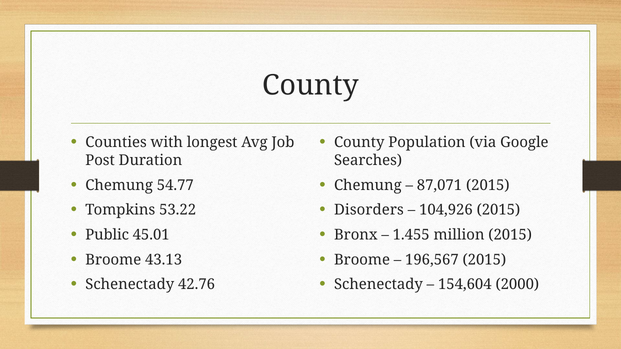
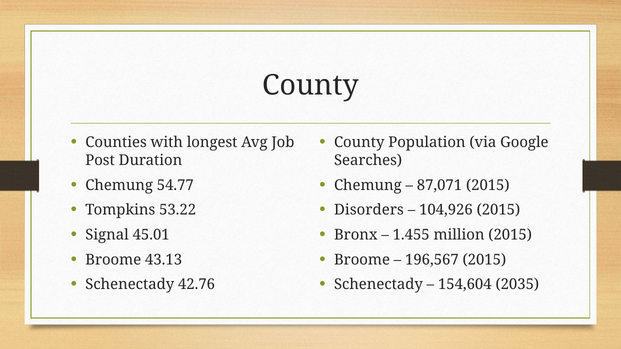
Public: Public -> Signal (107, 235)
2000: 2000 -> 2035 (517, 285)
